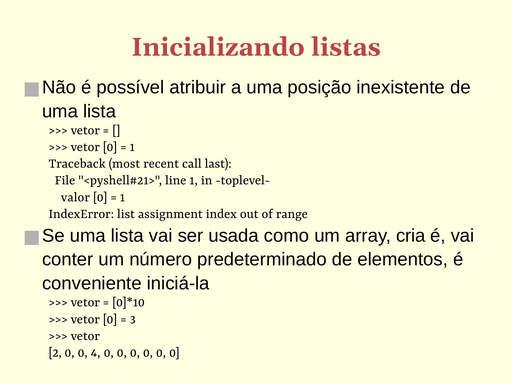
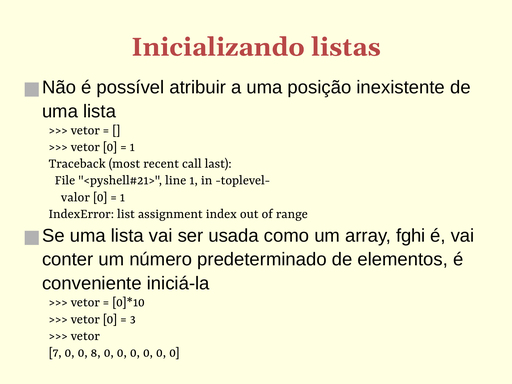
cria: cria -> fghi (411, 236)
2: 2 -> 7 (55, 352)
4: 4 -> 8 (96, 352)
